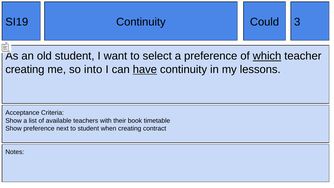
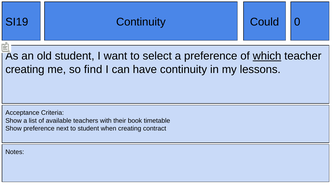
3: 3 -> 0 (297, 22)
into: into -> find (93, 69)
have underline: present -> none (145, 69)
